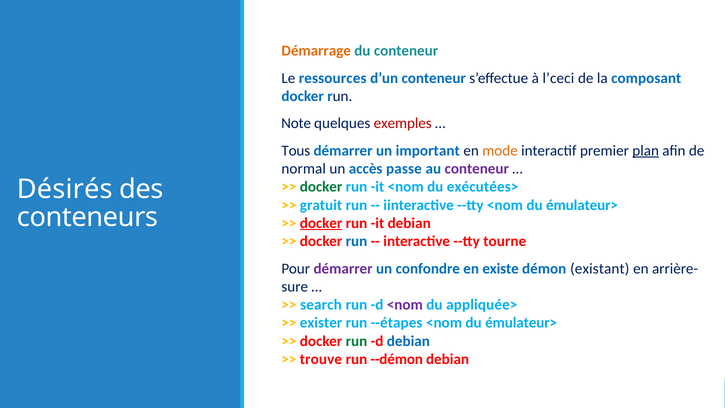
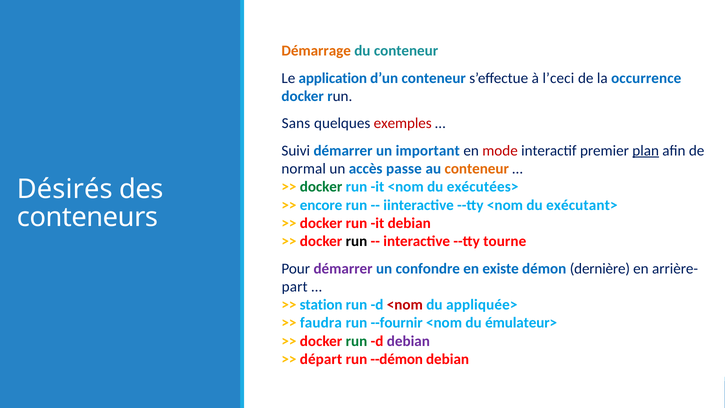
ressources: ressources -> application (333, 78)
composant: composant -> occurrence (646, 78)
Note: Note -> Sans (296, 123)
Tous: Tous -> Suivi (296, 151)
mode colour: orange -> red (500, 151)
conteneur colour: purple -> orange (477, 169)
gratuit: gratuit -> encore (321, 205)
--tty <nom du émulateur>: émulateur> -> exécutant> (582, 205)
docker underline: present -> none (321, 223)
run colour: blue -> black (356, 241)
existant: existant -> dernière (600, 268)
sure: sure -> part (295, 287)
search: search -> station (321, 305)
<nom colour: purple -> red (405, 305)
exister: exister -> faudra (321, 323)
--étapes: --étapes -> --fournir (397, 323)
debian colour: blue -> purple (408, 341)
trouve: trouve -> départ (321, 359)
